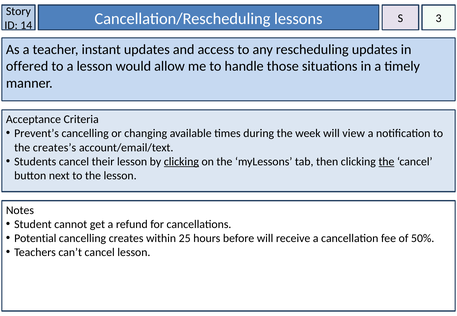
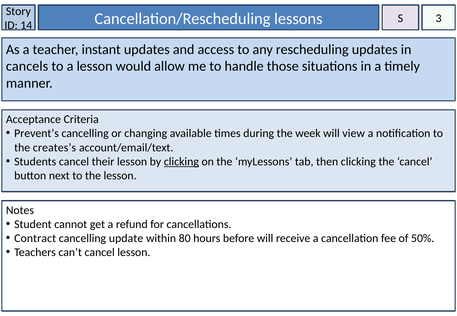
offered: offered -> cancels (27, 66)
the underline: present -> none (386, 162)
Potential: Potential -> Contract (35, 239)
creates: creates -> update (126, 239)
25: 25 -> 80 (185, 239)
